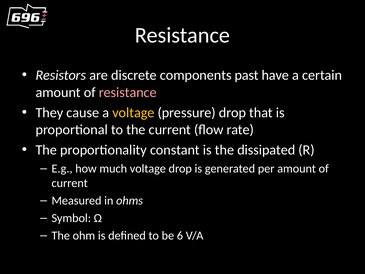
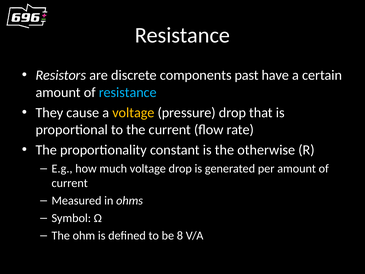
resistance colour: pink -> light blue (128, 92)
dissipated: dissipated -> otherwise (266, 150)
6: 6 -> 8 (180, 235)
